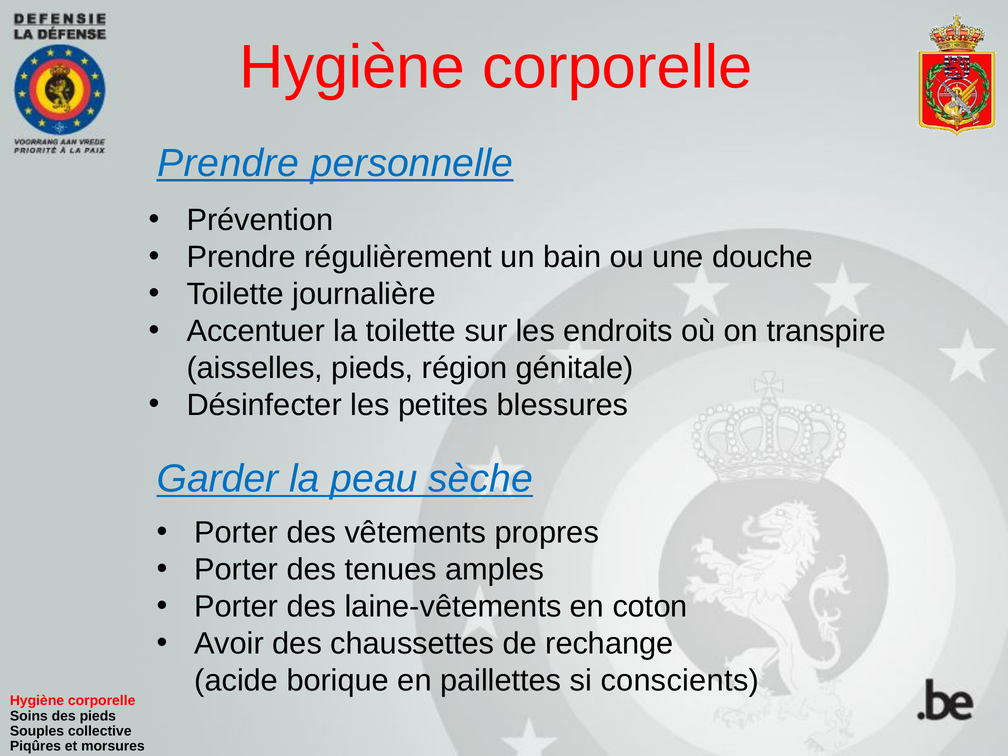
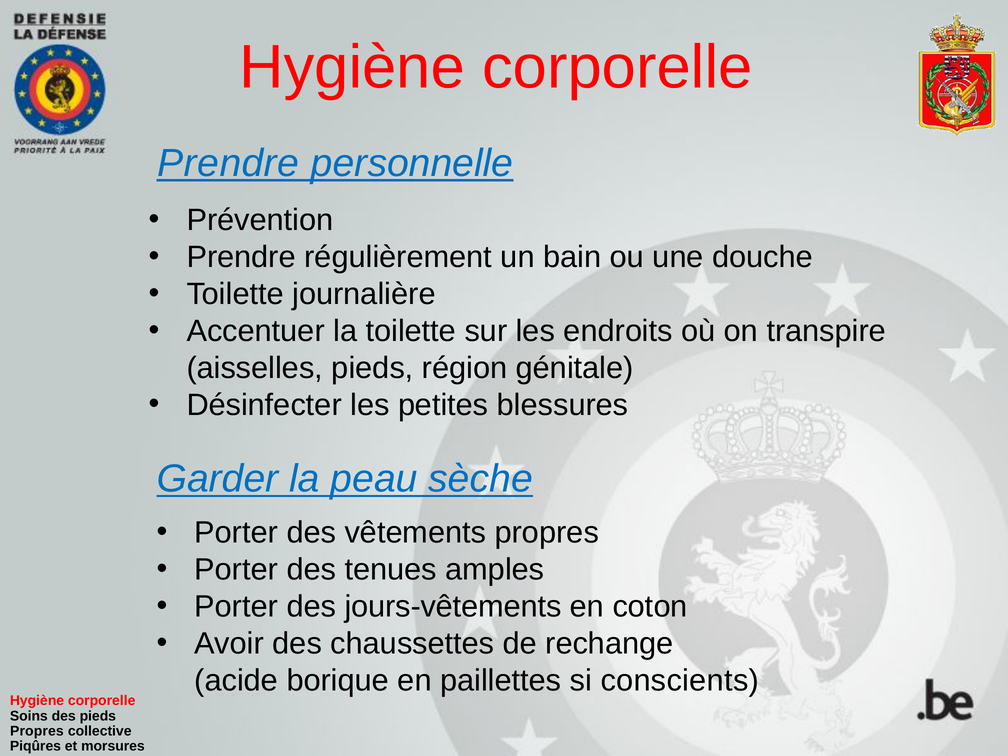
laine-vêtements: laine-vêtements -> jours-vêtements (453, 607)
Souples: Souples -> Propres (37, 731)
